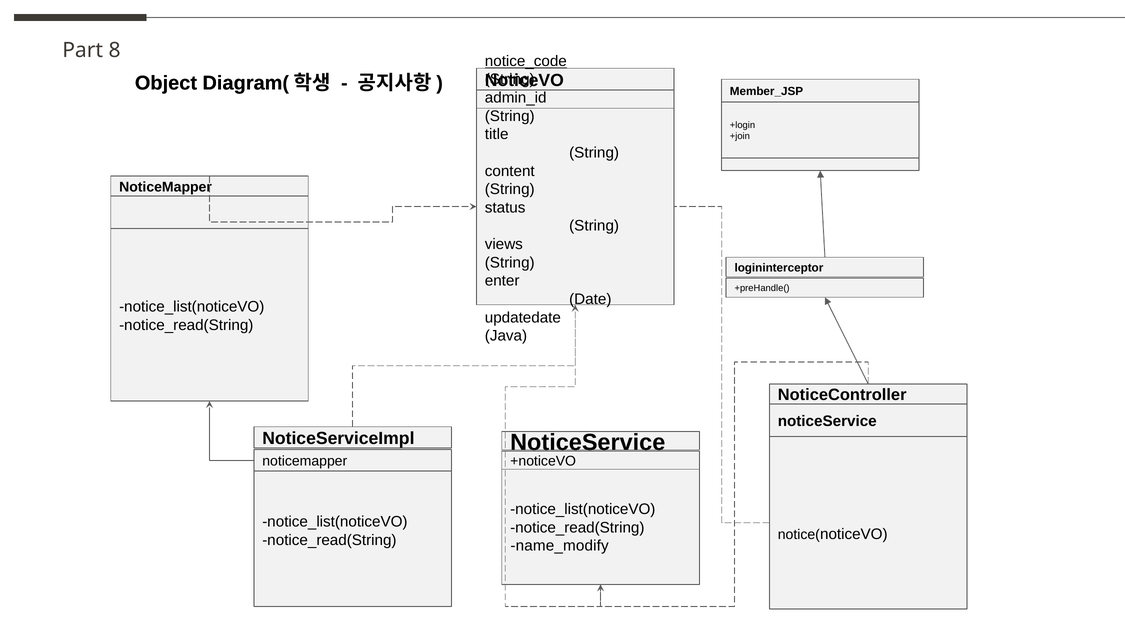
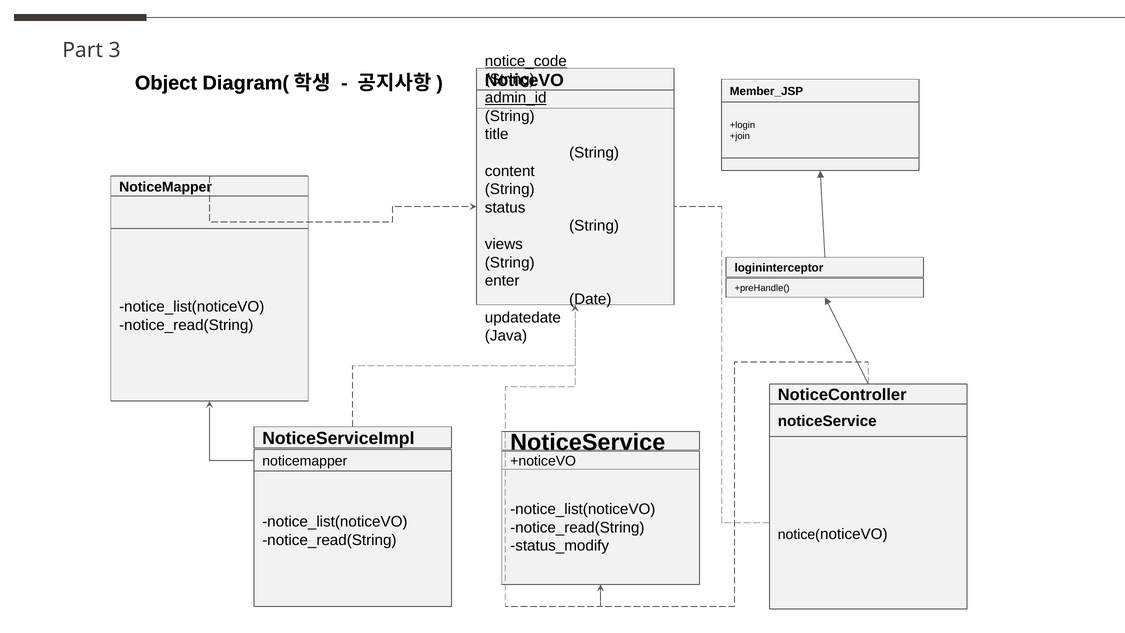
8: 8 -> 3 (115, 50)
admin_id underline: none -> present (516, 98)
name_modify: name_modify -> status_modify (560, 546)
